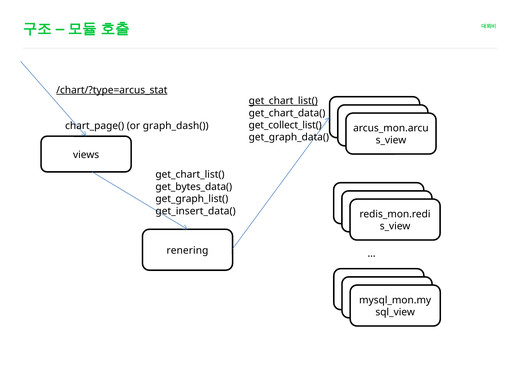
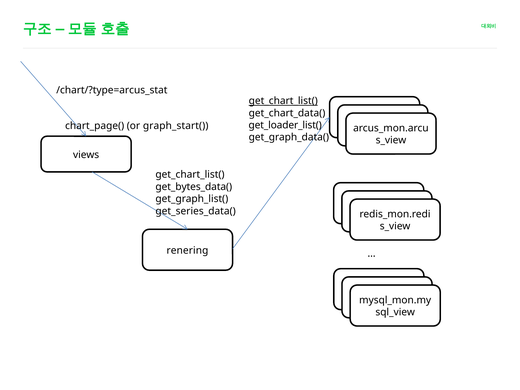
/chart/?type=arcus_stat underline: present -> none (112, 90)
get_collect_list(: get_collect_list( -> get_loader_list( (285, 125)
graph_dash(: graph_dash( -> graph_start( (176, 126)
get_insert_data(: get_insert_data( -> get_series_data( (196, 211)
